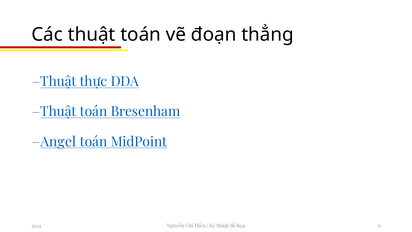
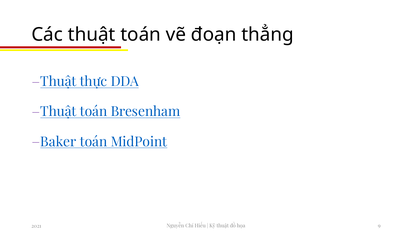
Angel: Angel -> Baker (58, 142)
